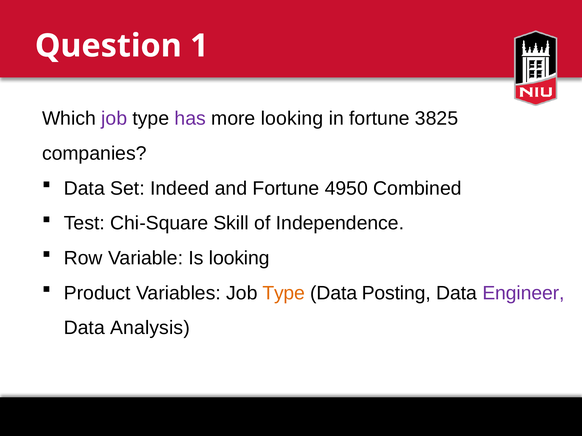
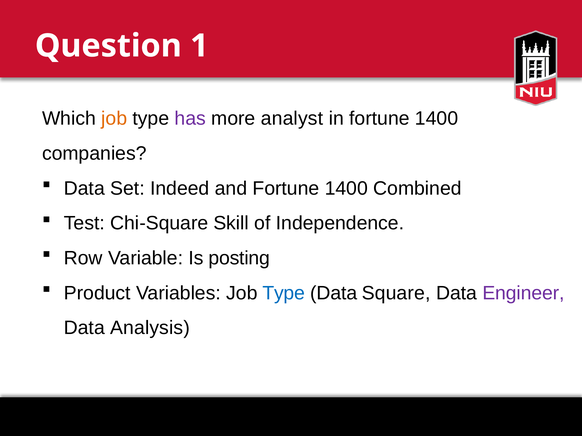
job colour: purple -> orange (114, 119)
more looking: looking -> analyst (292, 119)
in fortune 3825: 3825 -> 1400 (437, 119)
and Fortune 4950: 4950 -> 1400 (346, 189)
Is looking: looking -> posting (239, 258)
Type colour: orange -> blue (284, 293)
Posting: Posting -> Square (396, 293)
